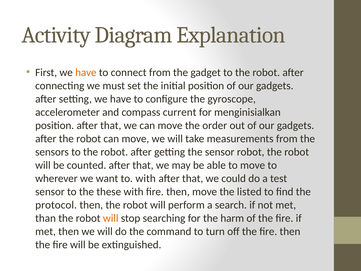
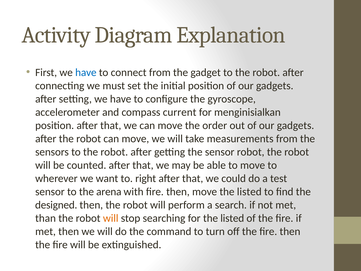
have colour: orange -> blue (86, 72)
to with: with -> right (146, 178)
these: these -> arena (109, 191)
protocol: protocol -> designed (56, 205)
for the harm: harm -> listed (232, 218)
